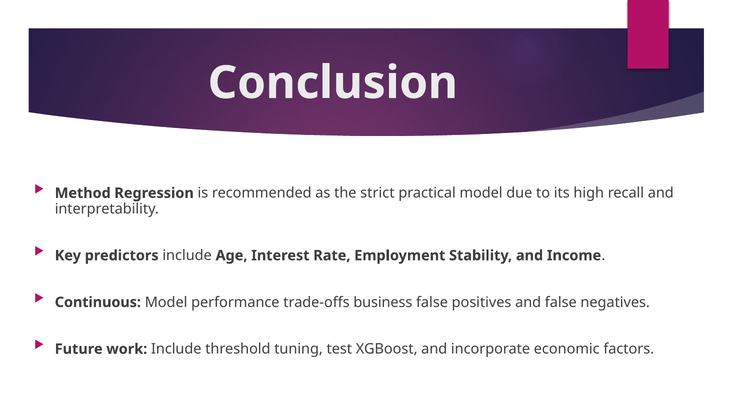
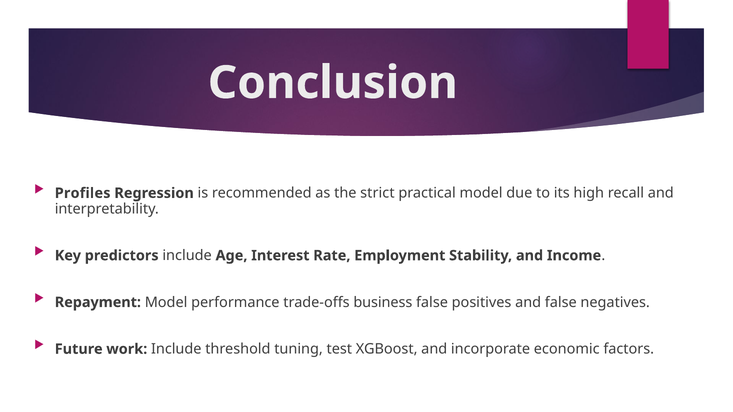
Method: Method -> Profiles (83, 193)
Continuous: Continuous -> Repayment (98, 303)
